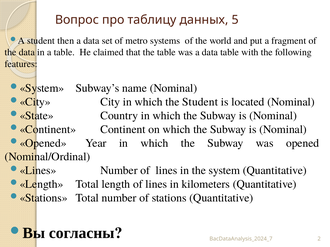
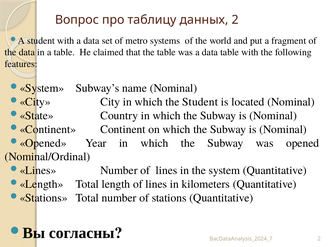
данных 5: 5 -> 2 (235, 20)
student then: then -> with (66, 41)
